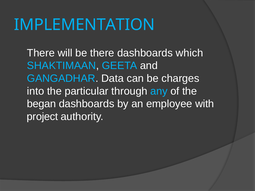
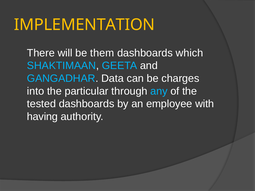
IMPLEMENTATION colour: light blue -> yellow (84, 25)
be there: there -> them (102, 53)
began: began -> tested (41, 104)
project: project -> having (42, 117)
